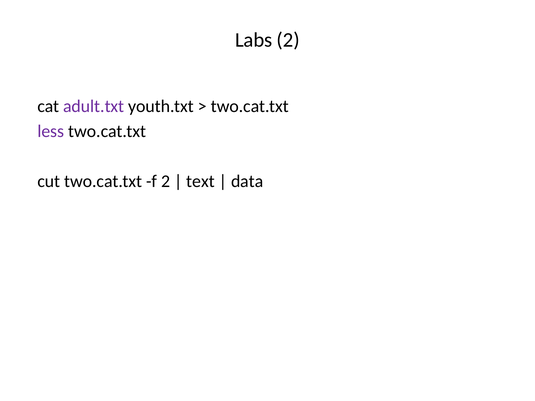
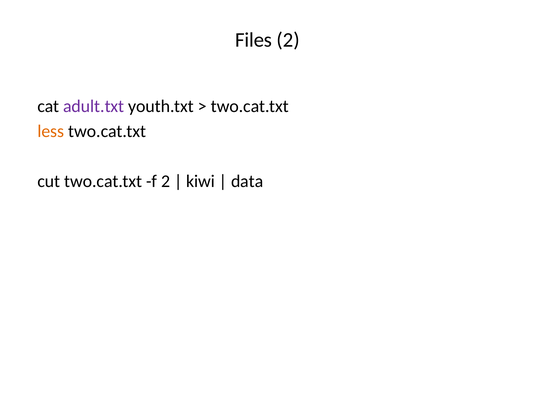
Labs: Labs -> Files (254, 40)
less colour: purple -> orange (51, 131)
text: text -> kiwi (201, 181)
